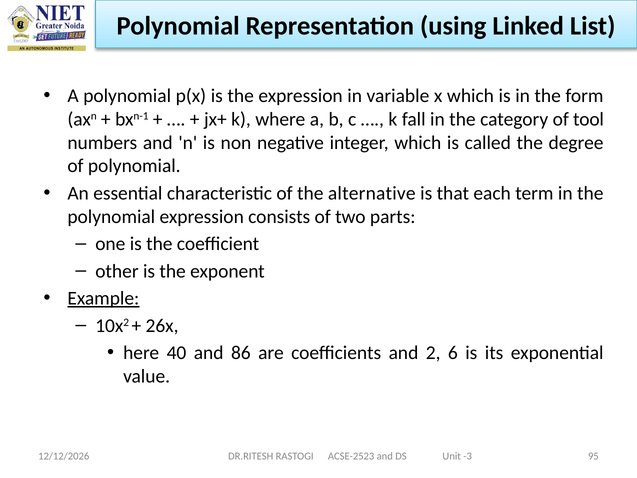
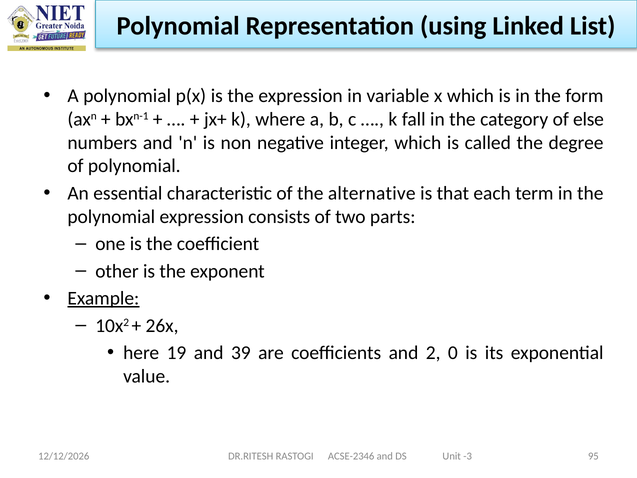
tool: tool -> else (589, 119)
40: 40 -> 19 (177, 353)
86: 86 -> 39 (241, 353)
6: 6 -> 0 (453, 353)
ACSE-2523: ACSE-2523 -> ACSE-2346 (351, 456)
